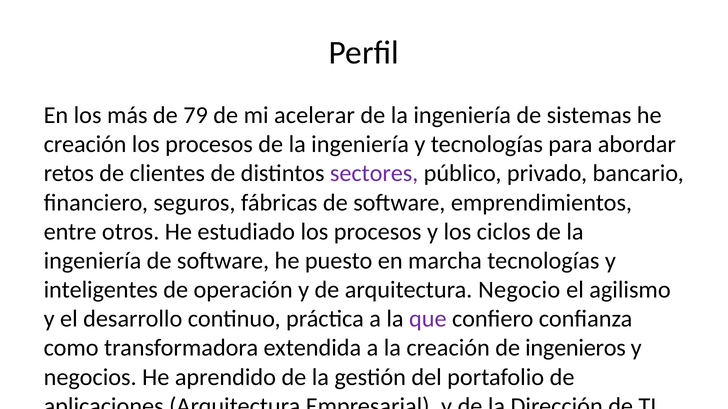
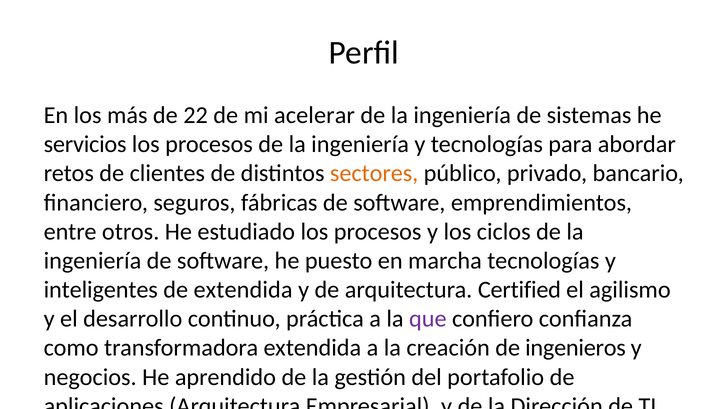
79: 79 -> 22 (196, 115)
creación: creación -> servicios (85, 145)
sectores colour: purple -> orange (374, 174)
de operación: operación -> extendida (243, 290)
arquitectura Negocio: Negocio -> Certified (519, 290)
